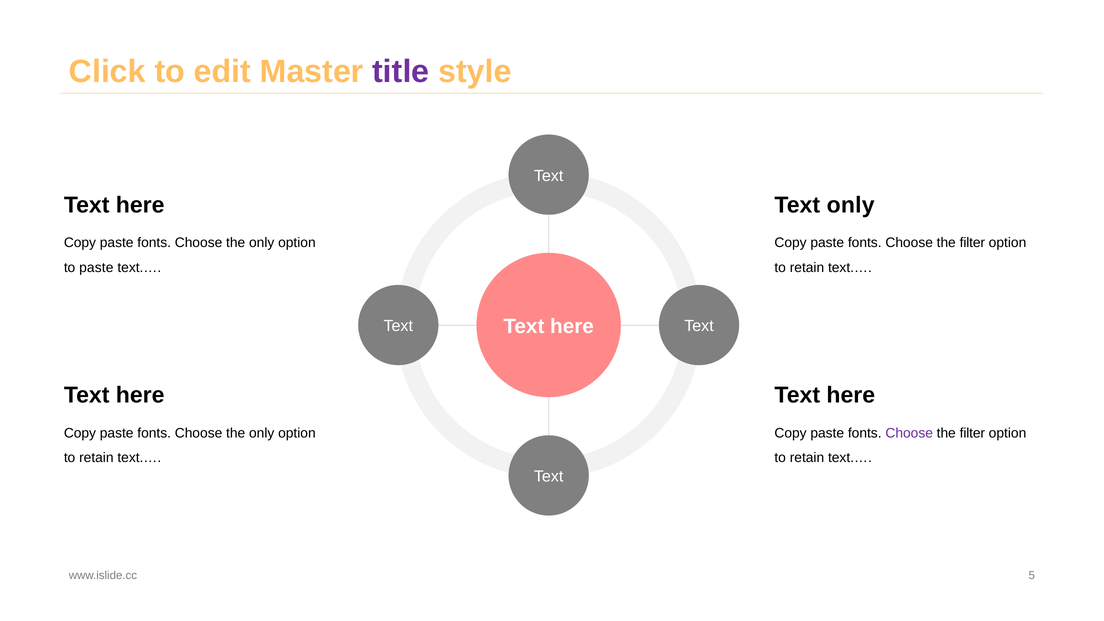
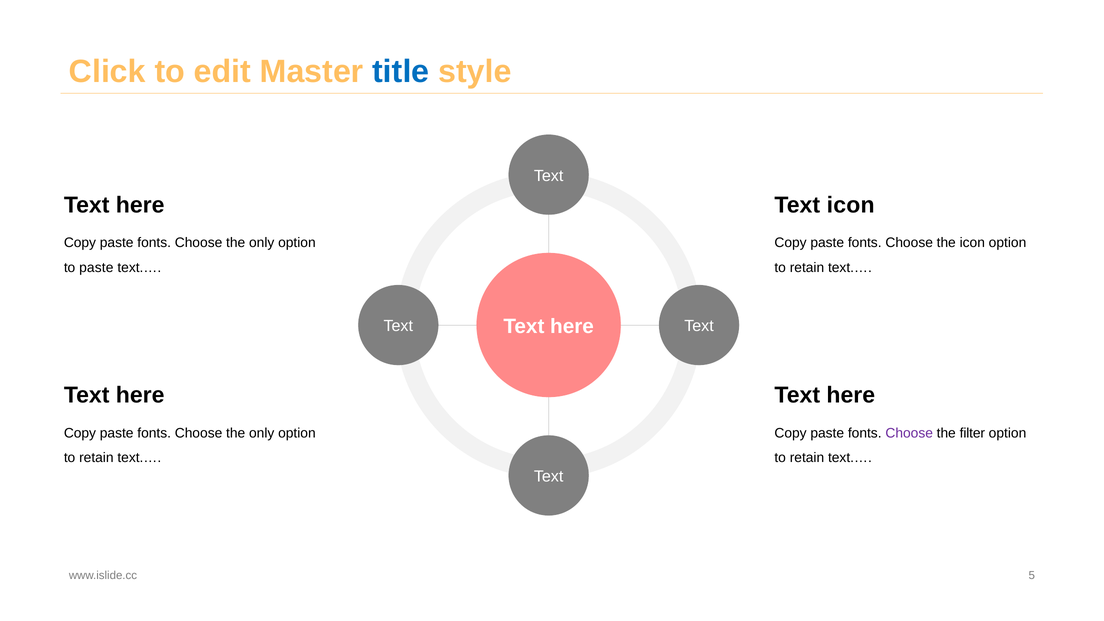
title colour: purple -> blue (401, 71)
Text only: only -> icon (851, 205)
filter: filter -> icon (972, 243)
